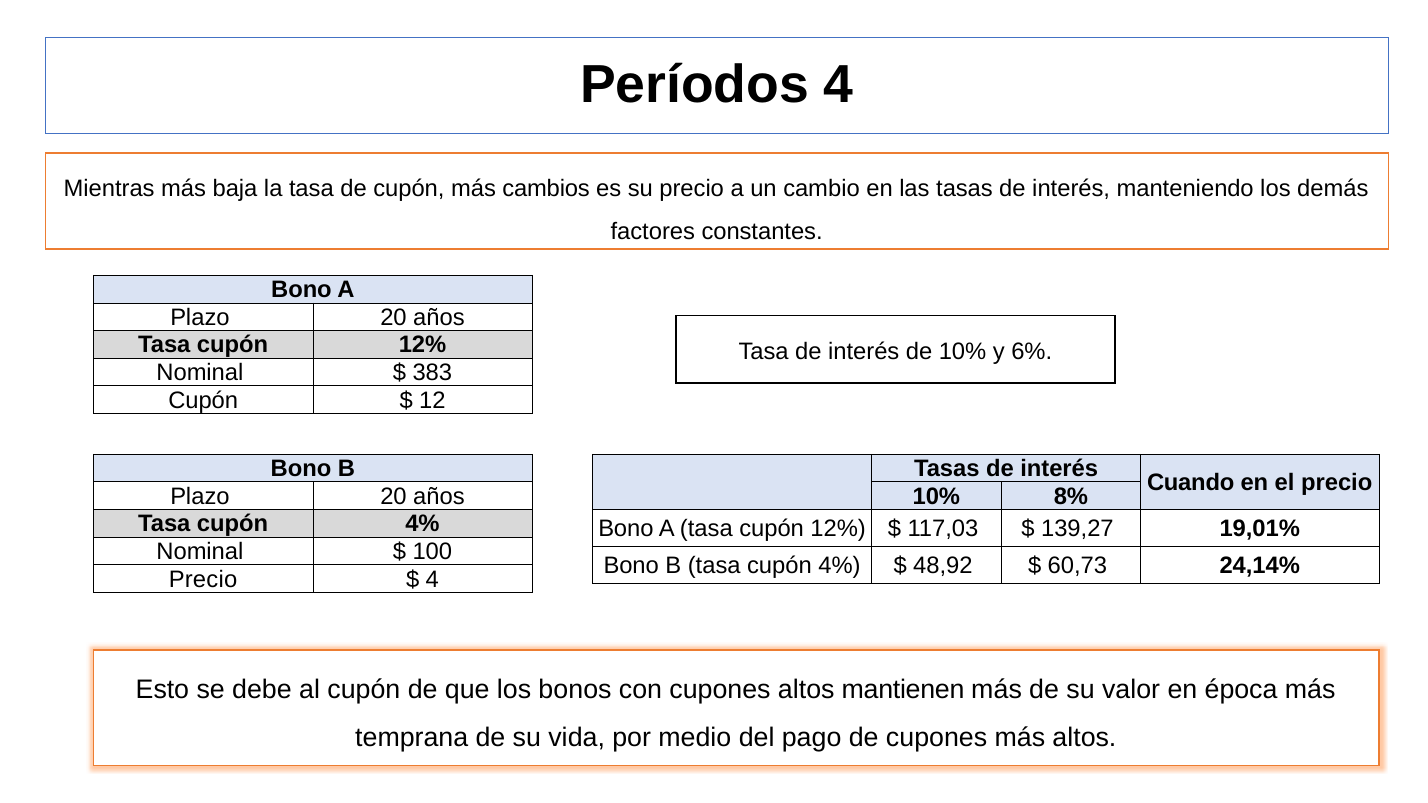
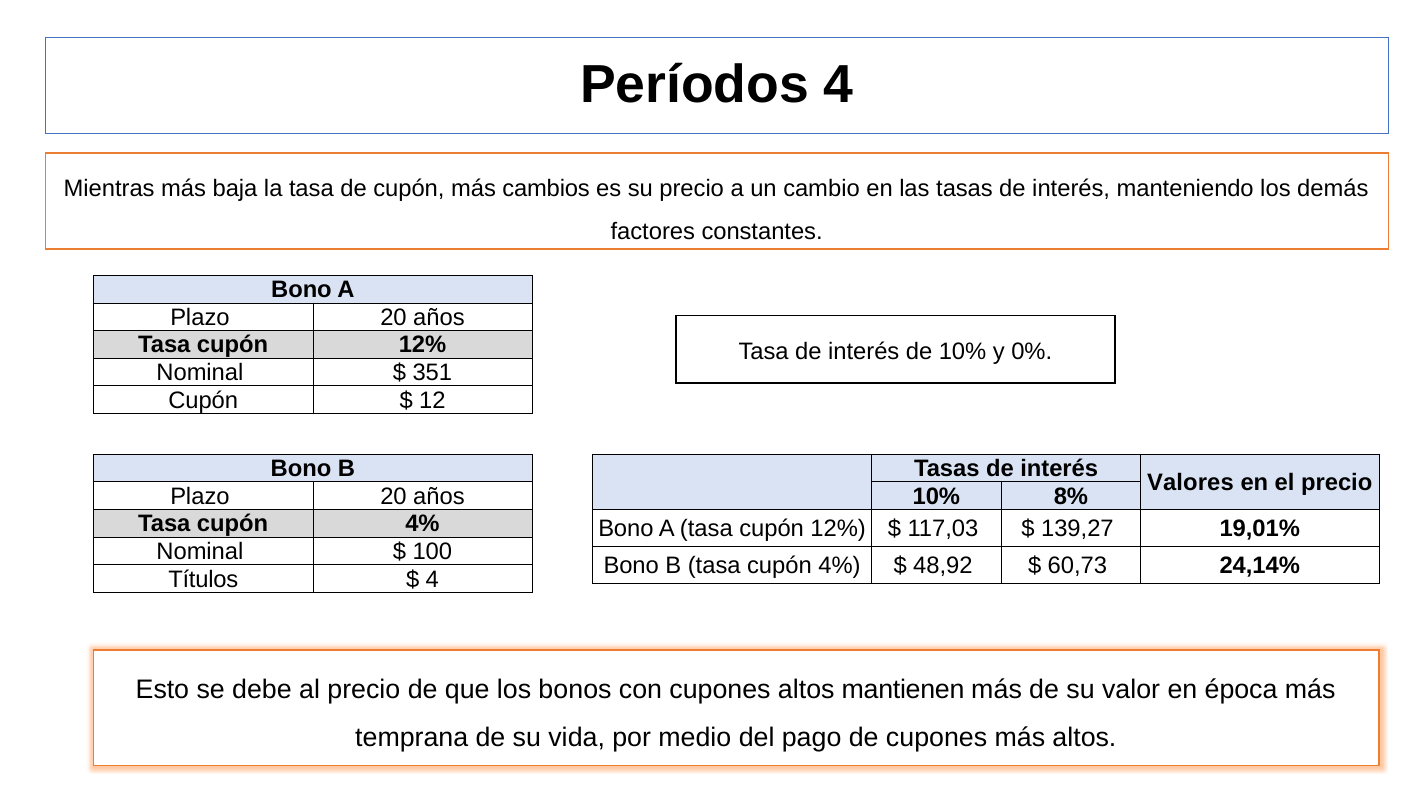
6%: 6% -> 0% (1032, 351)
383: 383 -> 351 (432, 373)
Cuando: Cuando -> Valores (1190, 483)
Precio: Precio -> Títulos (203, 579)
al cupón: cupón -> precio (364, 690)
